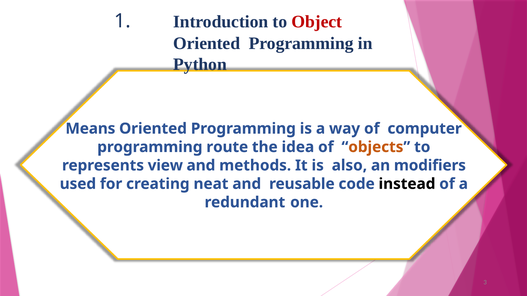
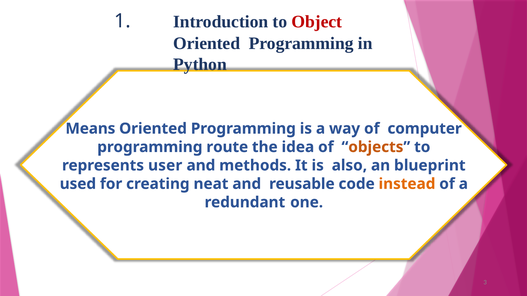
view: view -> user (165, 166)
modifiers: modifiers -> blueprint (430, 166)
instead colour: black -> orange (407, 184)
